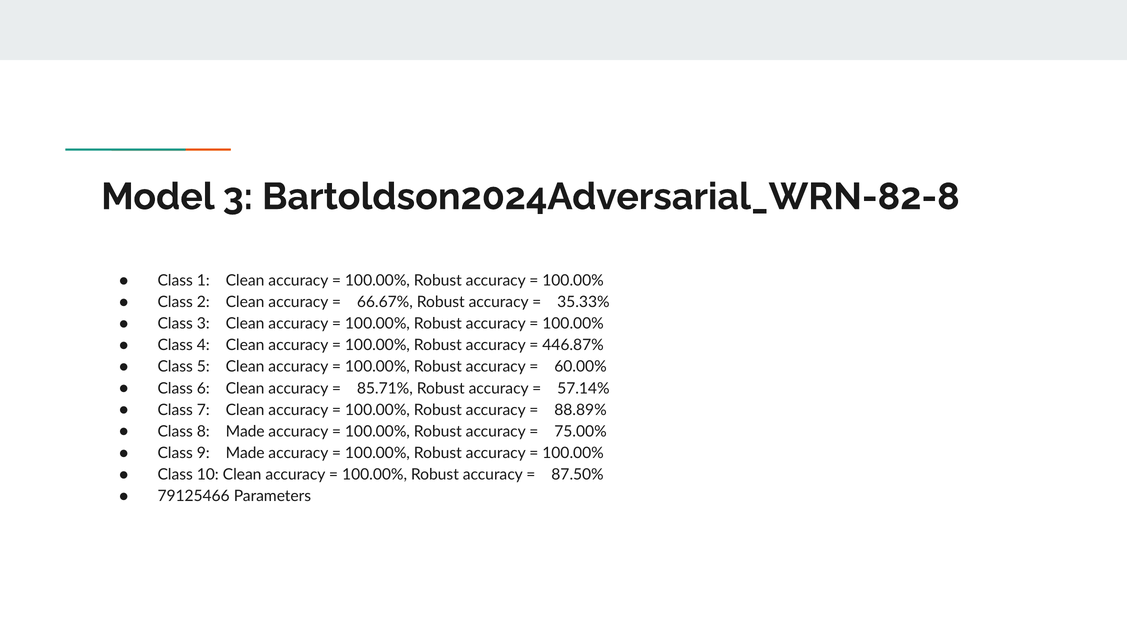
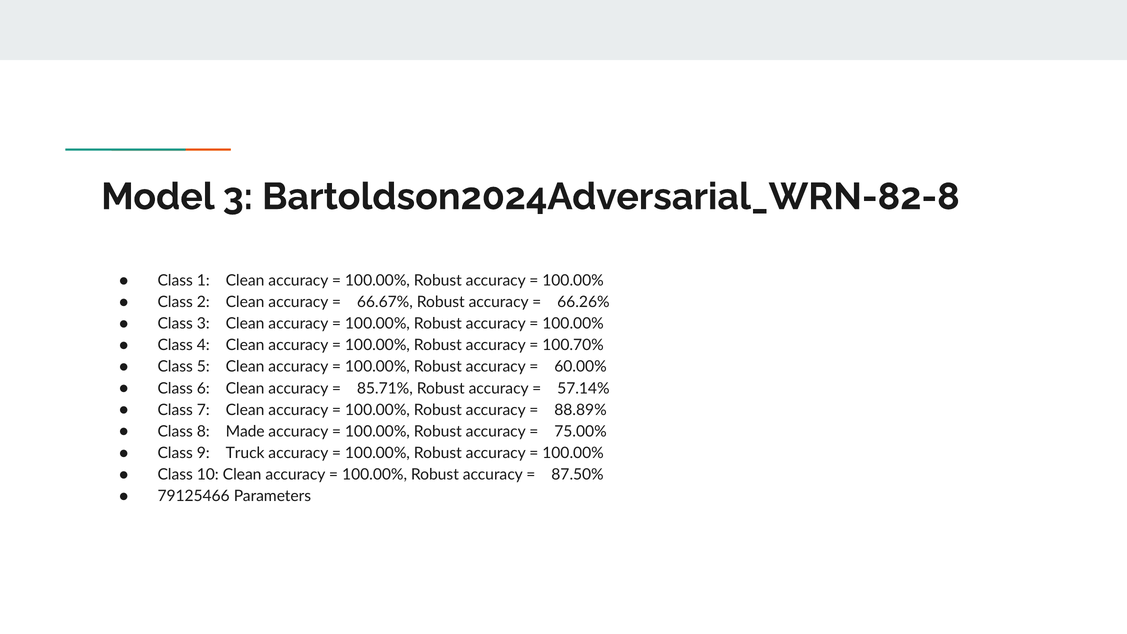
35.33%: 35.33% -> 66.26% (583, 302)
446.87%: 446.87% -> 100.70% (573, 345)
9 Made: Made -> Truck (245, 453)
